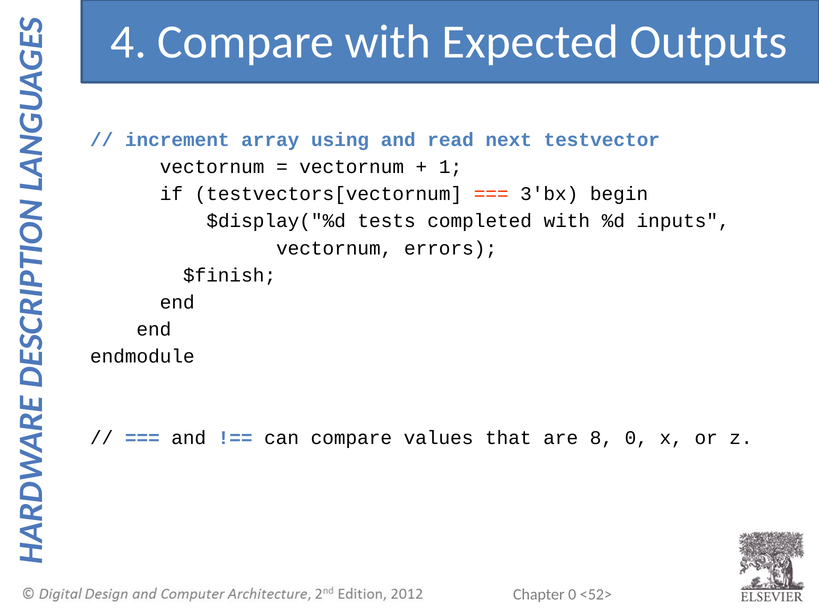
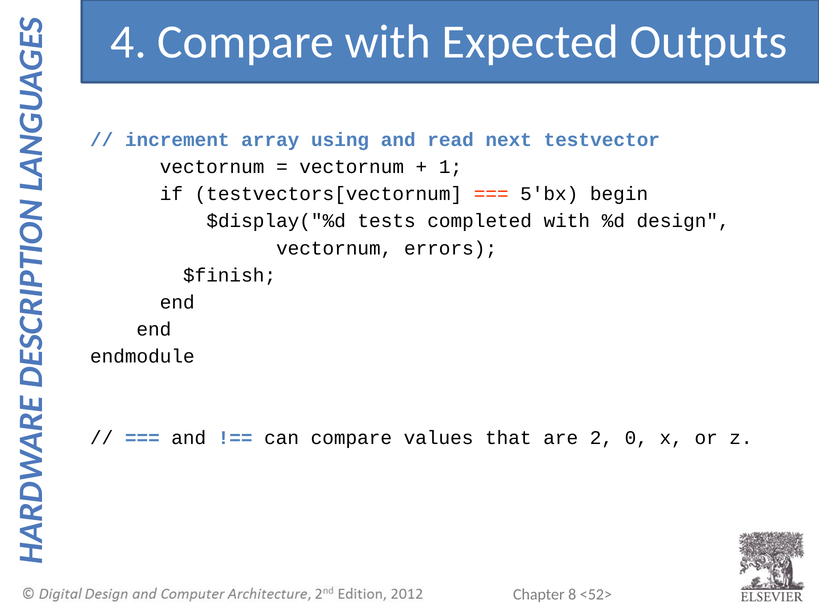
3'bx: 3'bx -> 5'bx (549, 194)
inputs: inputs -> design (683, 221)
8: 8 -> 2 (601, 438)
0: 0 -> 8 (572, 595)
